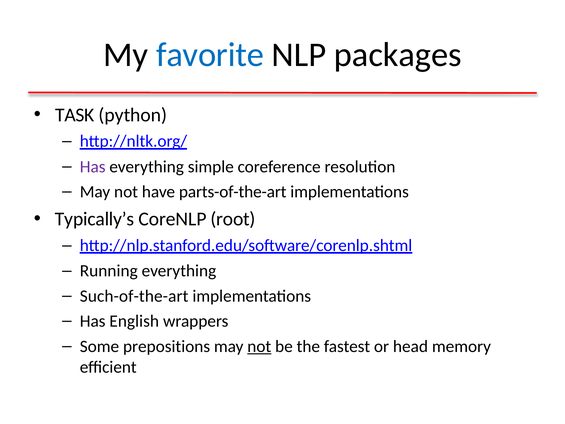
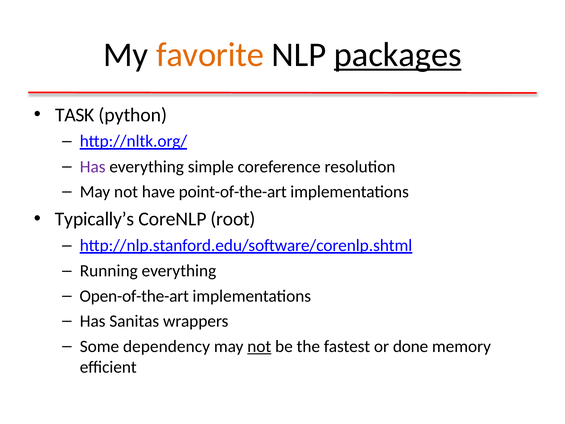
favorite colour: blue -> orange (210, 55)
packages underline: none -> present (398, 55)
parts-of-the-art: parts-of-the-art -> point-of-the-art (233, 192)
Such-of-the-art: Such-of-the-art -> Open-of-the-art (134, 296)
English: English -> Sanitas (134, 321)
prepositions: prepositions -> dependency (167, 346)
head: head -> done (411, 346)
